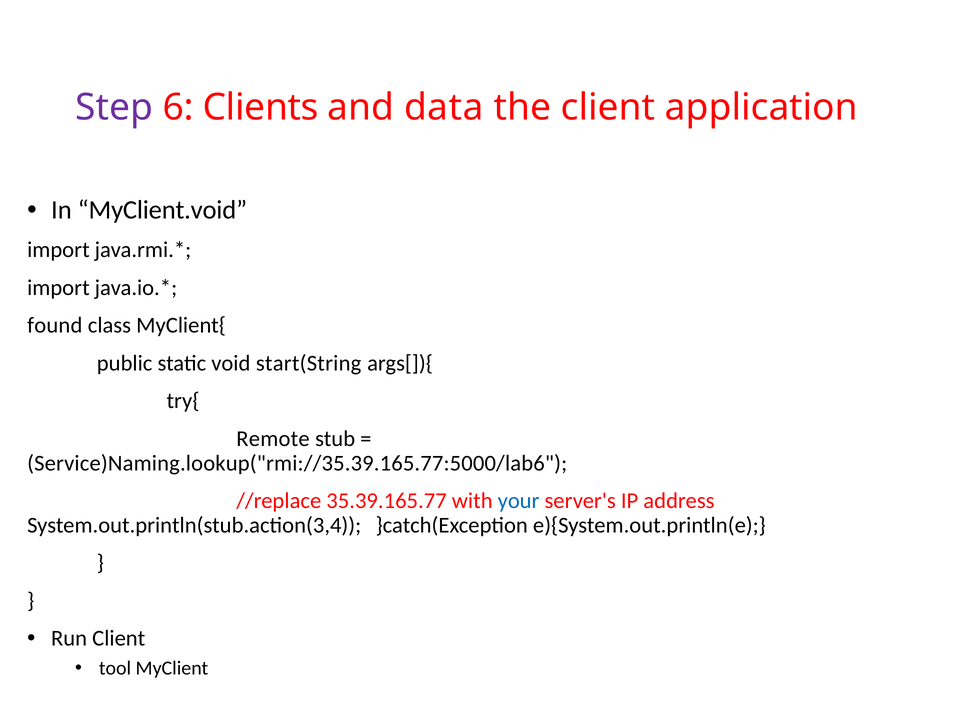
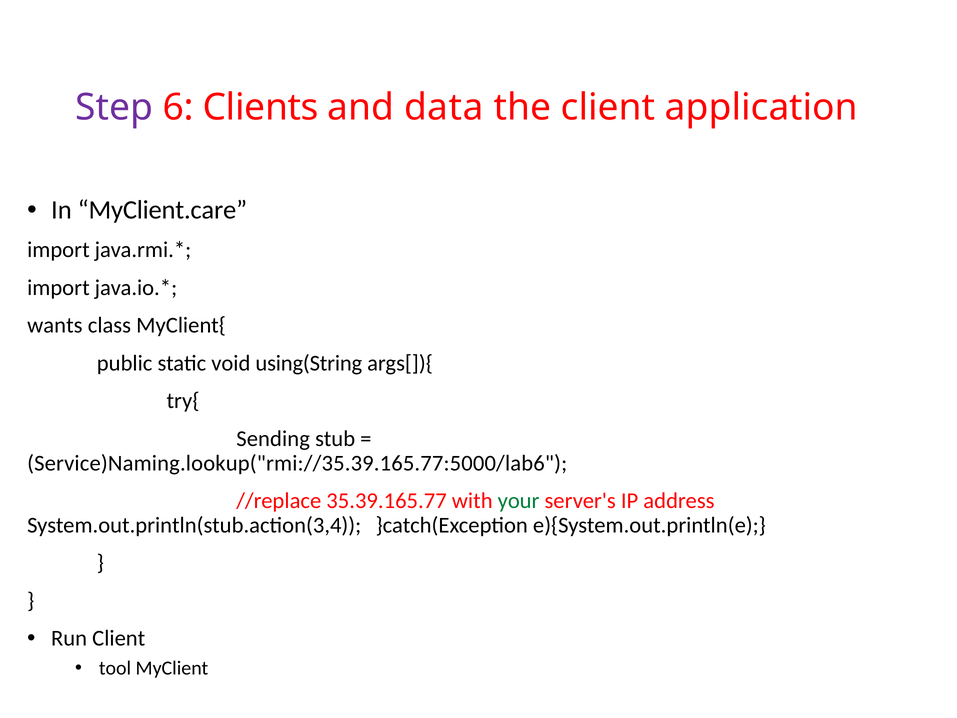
MyClient.void: MyClient.void -> MyClient.care (162, 210)
found: found -> wants (55, 325)
start(String: start(String -> using(String (309, 363)
Remote: Remote -> Sending (273, 438)
your colour: blue -> green (519, 501)
